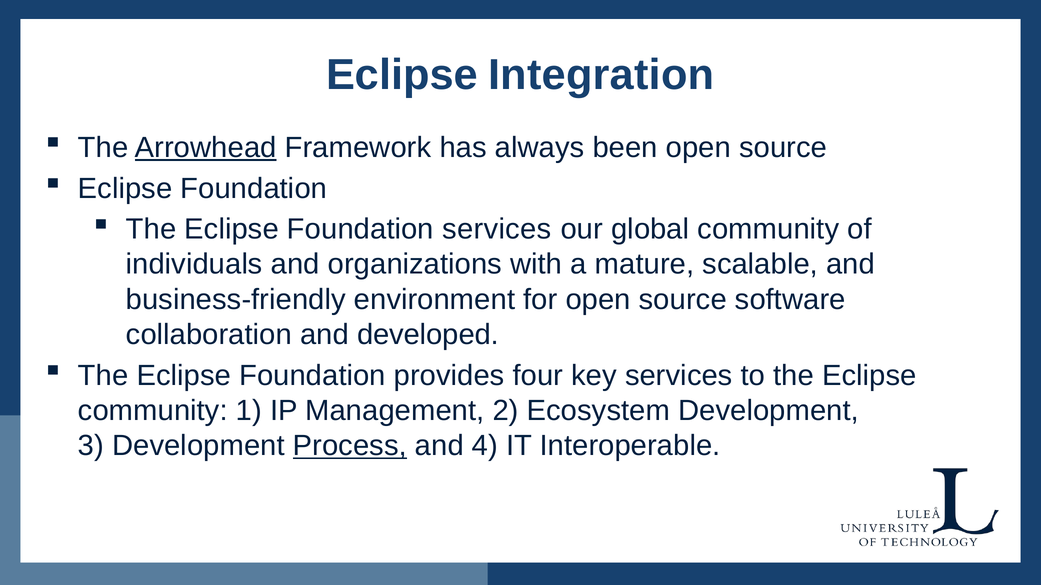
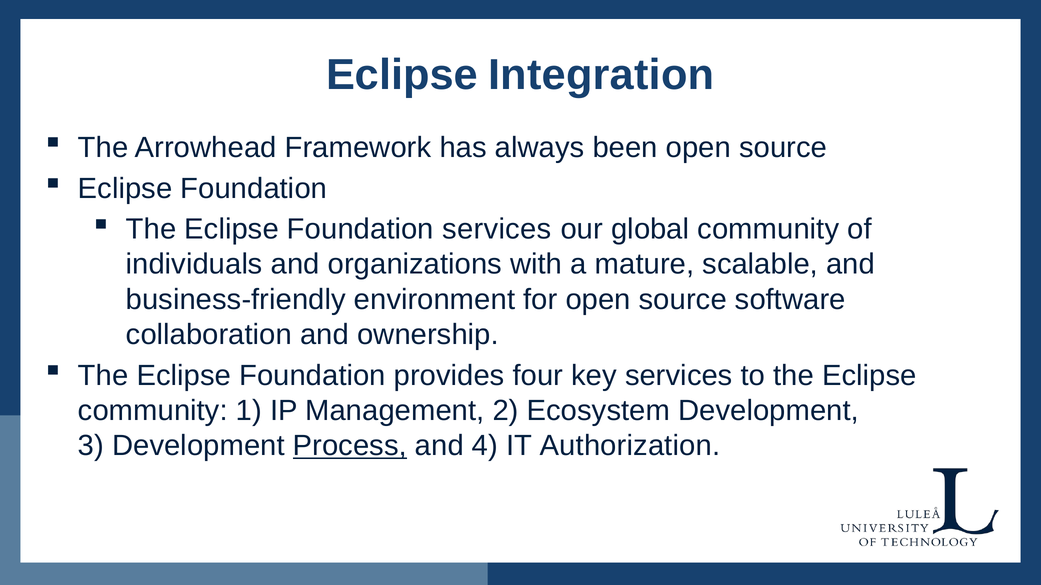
Arrowhead underline: present -> none (206, 148)
developed: developed -> ownership (428, 335)
Interoperable: Interoperable -> Authorization (630, 446)
